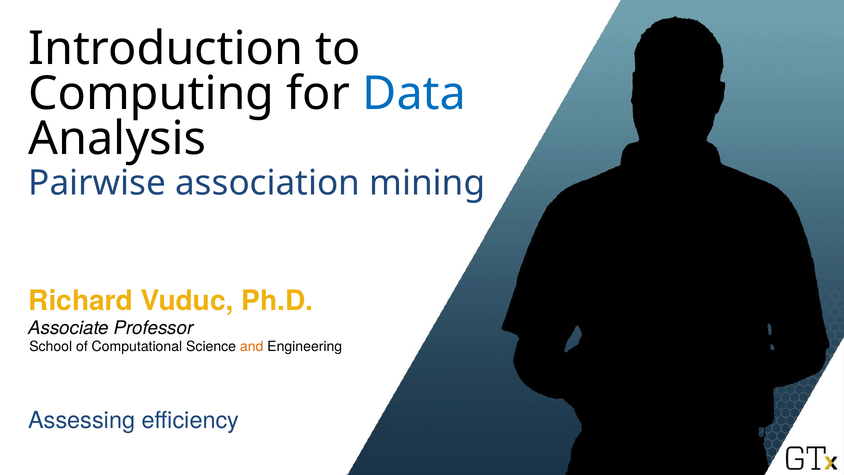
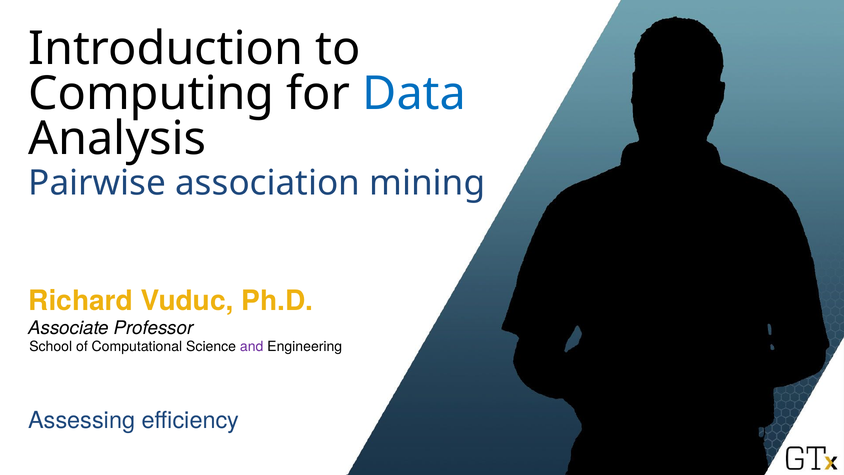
and colour: orange -> purple (252, 346)
